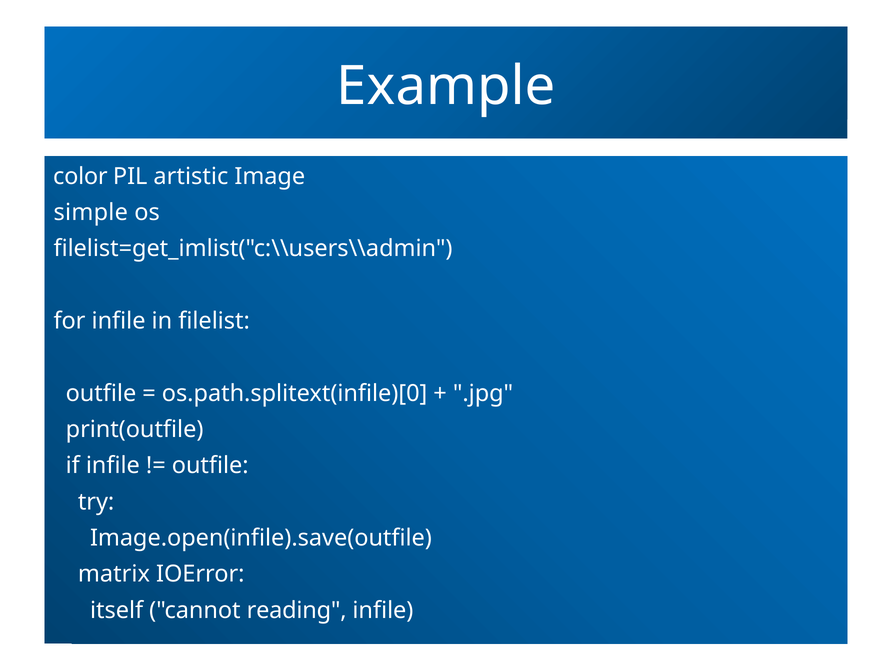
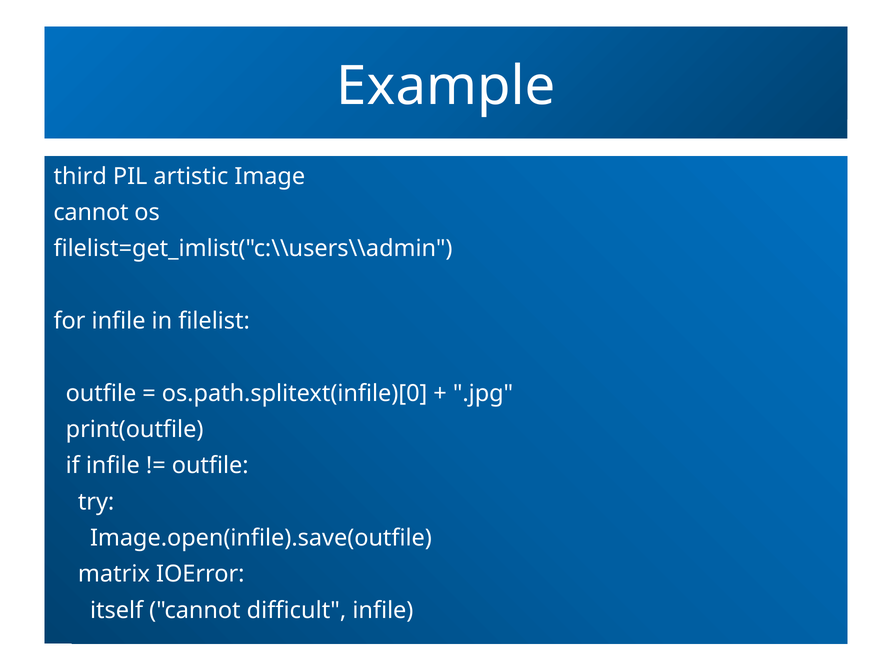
color: color -> third (80, 176)
simple: simple -> cannot (91, 212)
reading: reading -> difficult (296, 610)
